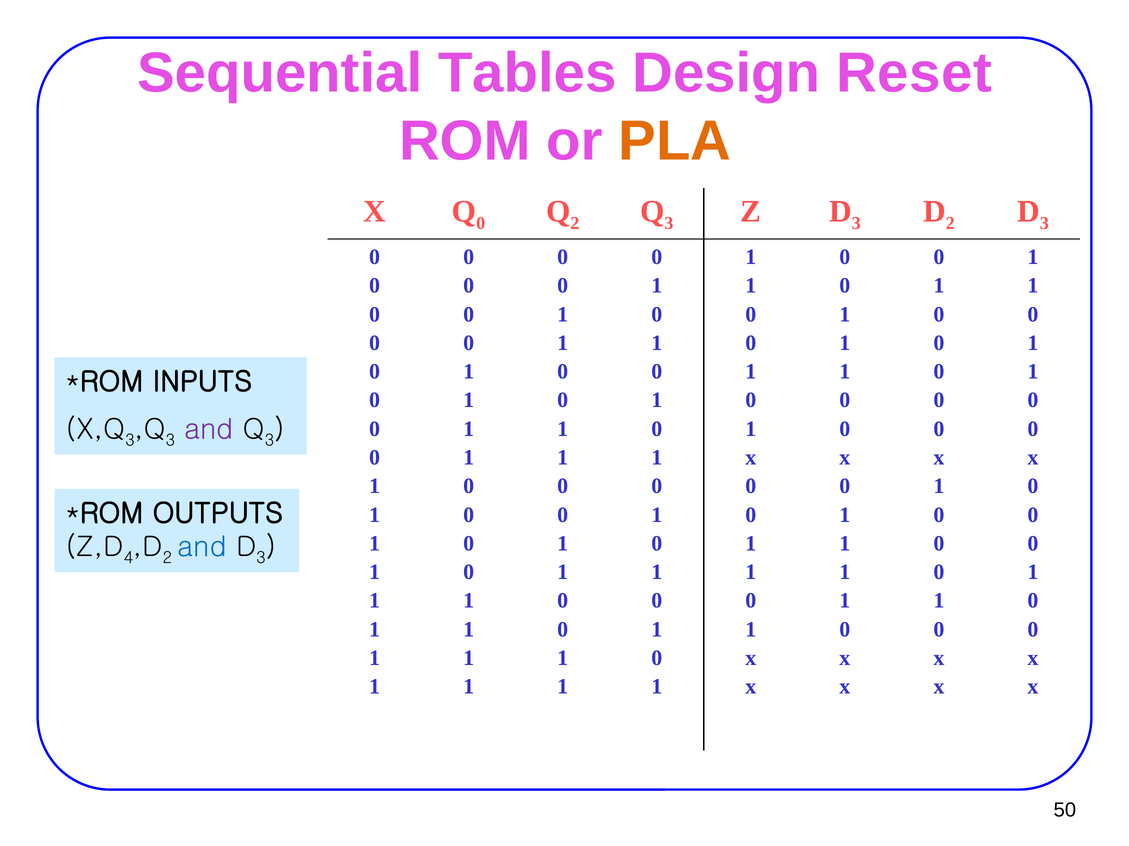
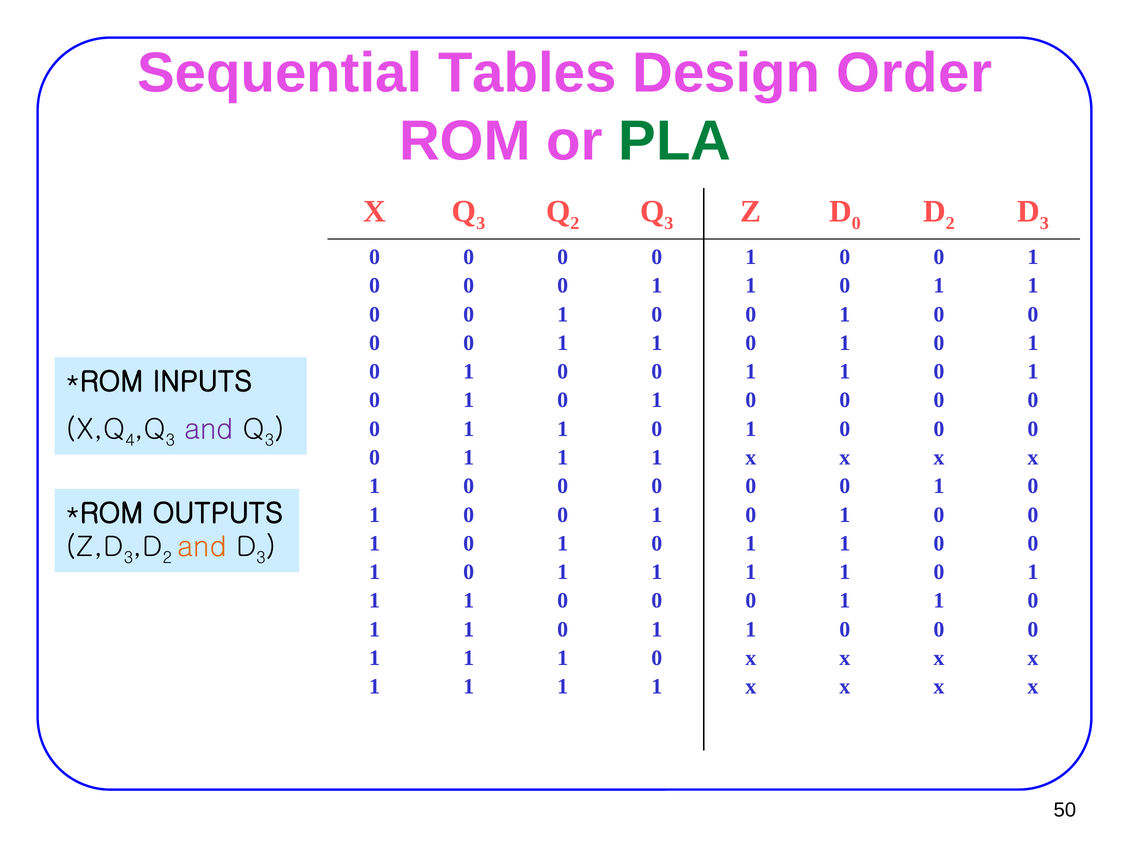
Reset: Reset -> Order (914, 73)
PLA colour: orange -> green (675, 141)
0: 0 -> 3 (481, 224)
3: 3 -> 0 (856, 224)
3: 3 -> 4 (130, 441)
4: 4 -> 3 (128, 559)
and colour: blue -> orange (202, 548)
